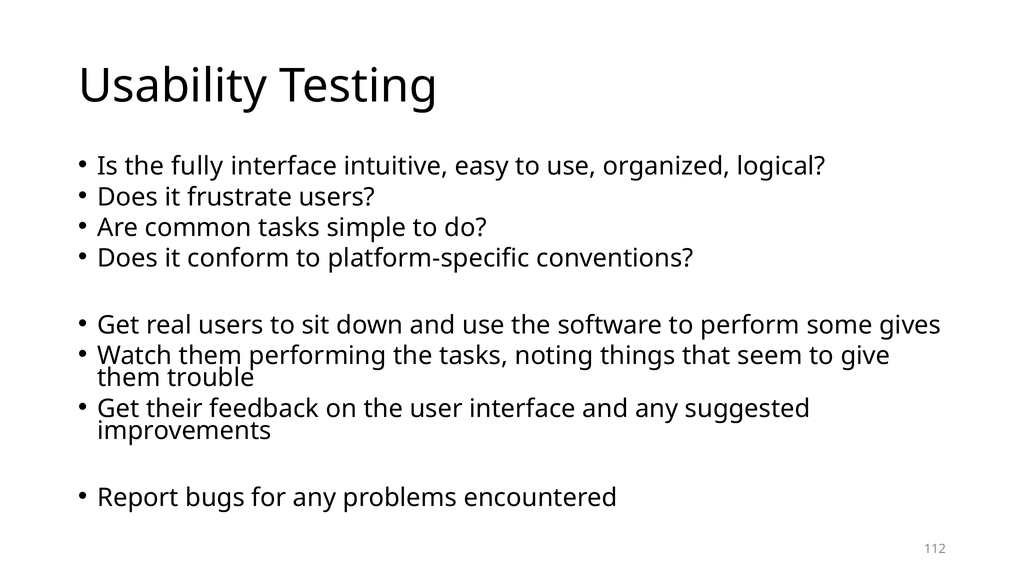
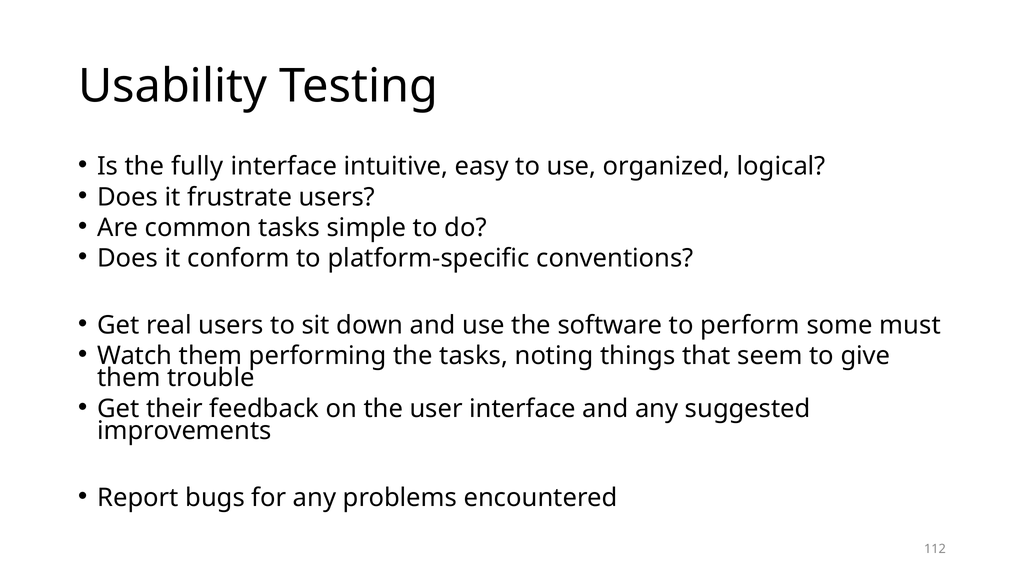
gives: gives -> must (910, 325)
